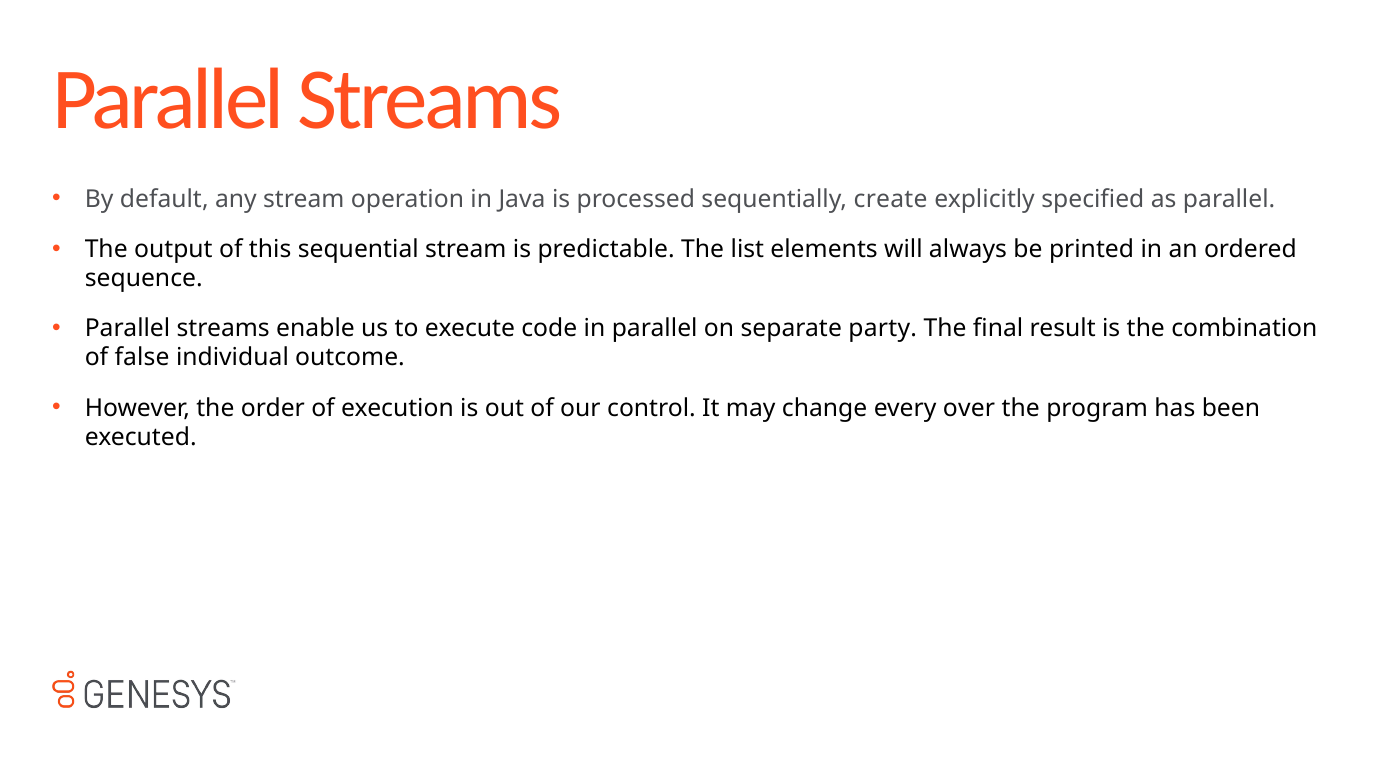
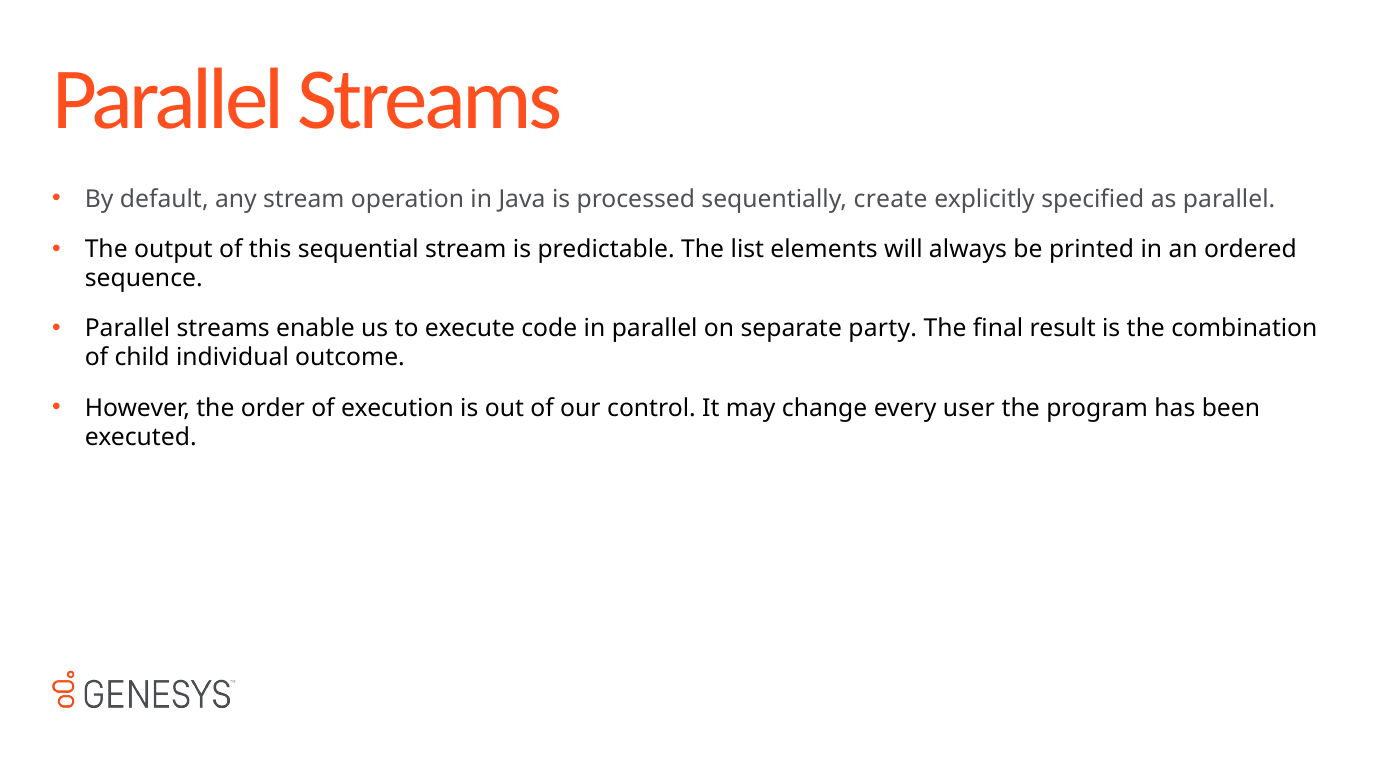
false: false -> child (142, 358)
over: over -> user (969, 408)
